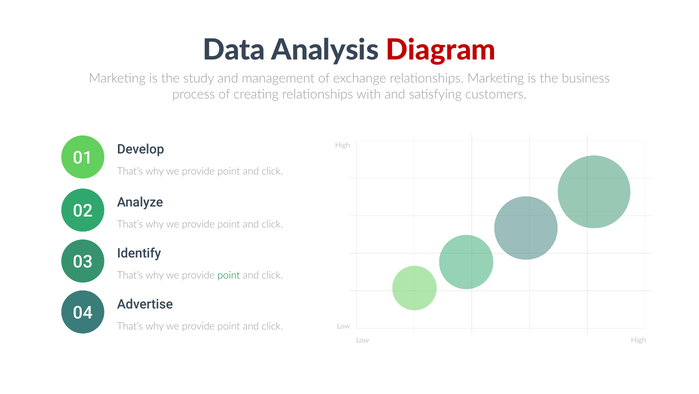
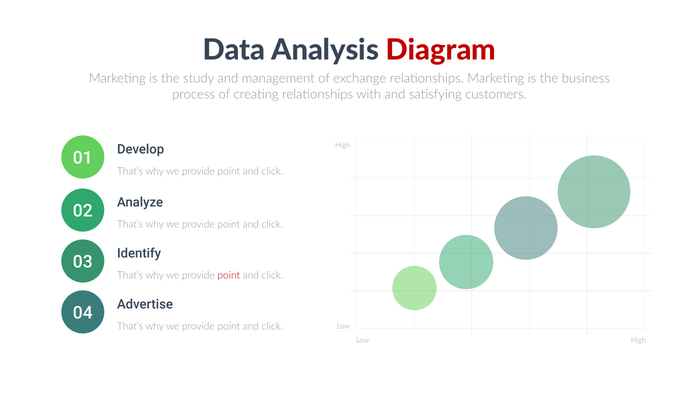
point colour: green -> red (229, 275)
